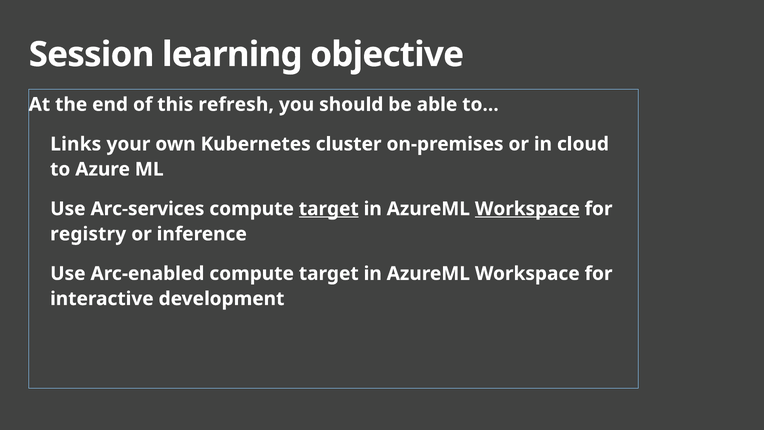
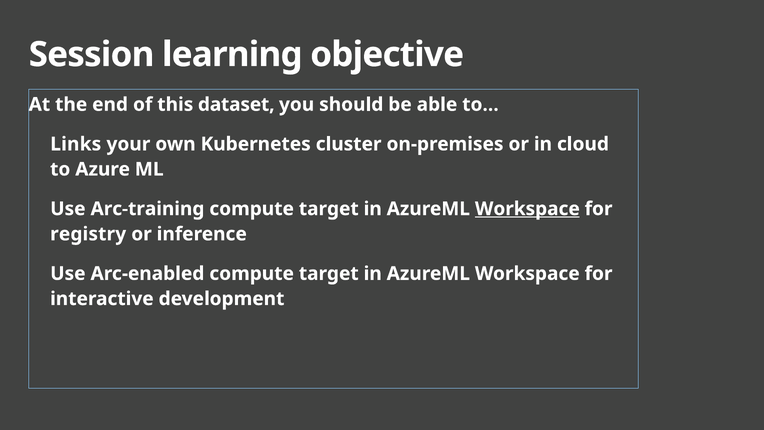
refresh: refresh -> dataset (236, 104)
Arc-services: Arc-services -> Arc-training (147, 209)
target underline: present -> none (329, 209)
